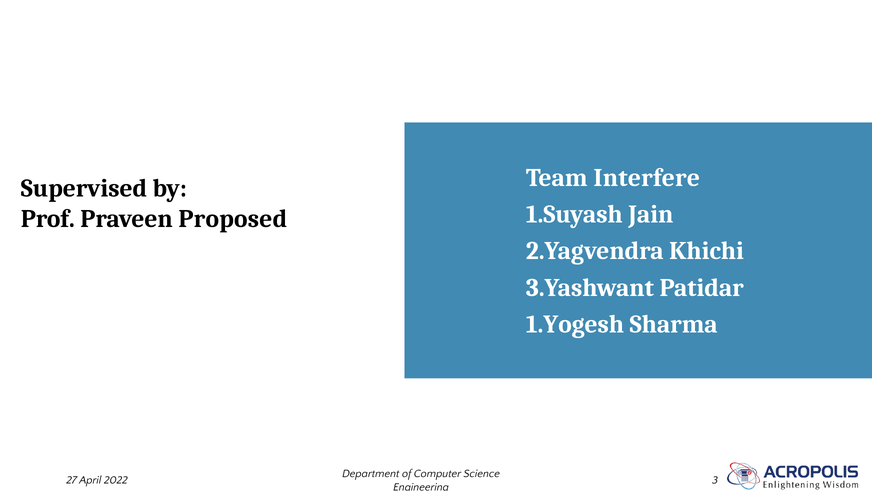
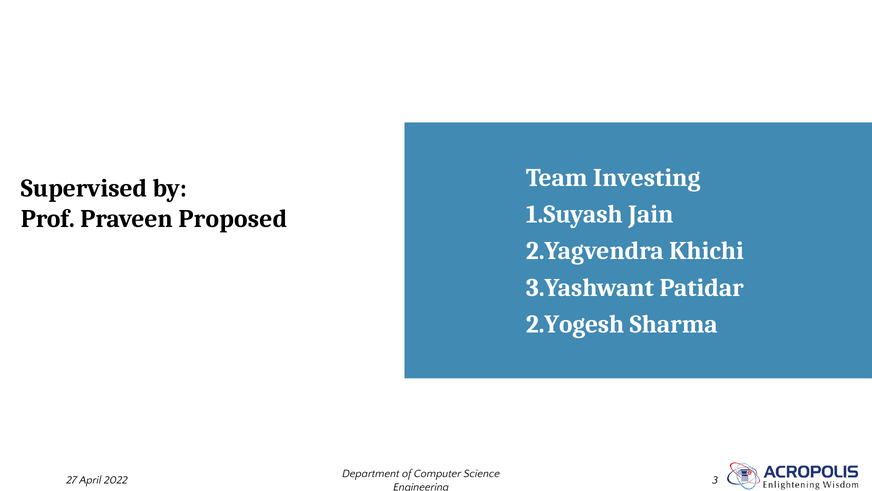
Interfere: Interfere -> Investing (647, 178)
1.Yogesh: 1.Yogesh -> 2.Yogesh (575, 324)
